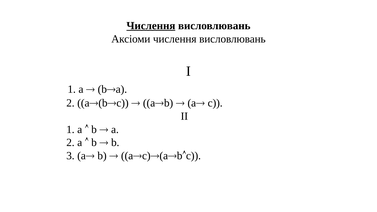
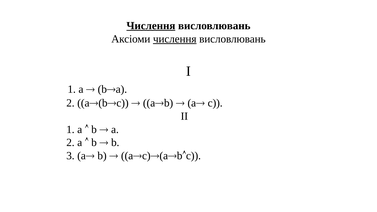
числення underline: none -> present (175, 39)
